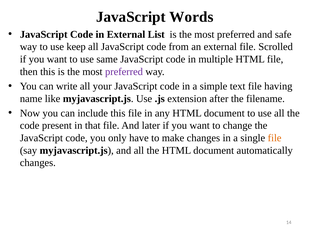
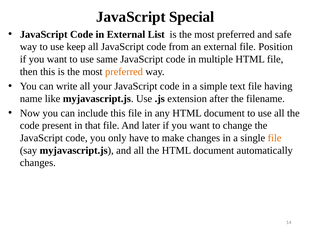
Words: Words -> Special (192, 17)
Scrolled: Scrolled -> Position (276, 47)
preferred colour: purple -> orange (124, 72)
